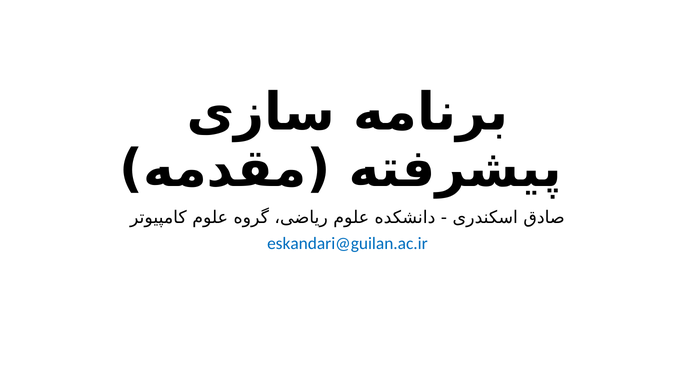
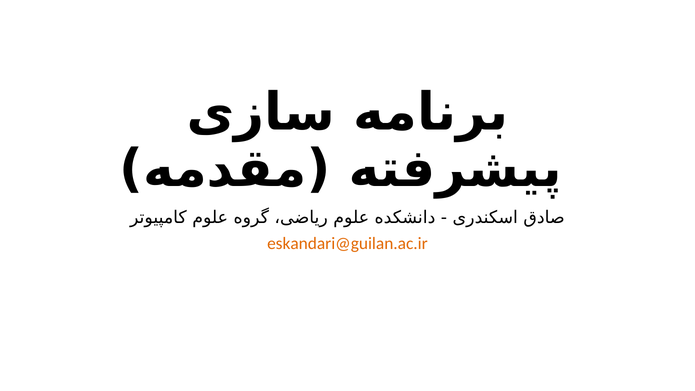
eskandari@guilan.ac.ir colour: blue -> orange (347, 243)
